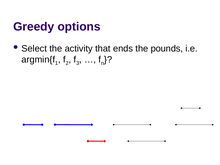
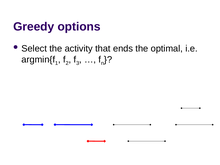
pounds: pounds -> optimal (167, 49)
